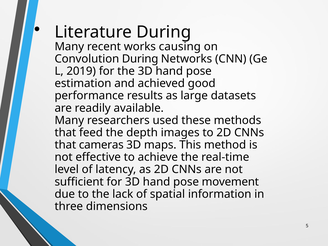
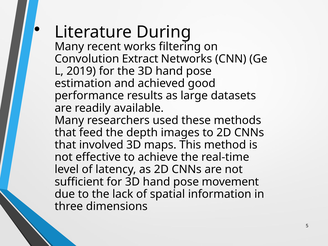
causing: causing -> filtering (180, 47)
Convolution During: During -> Extract (140, 59)
cameras: cameras -> involved (101, 145)
